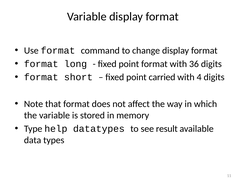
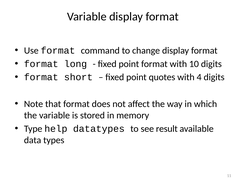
36: 36 -> 10 (194, 64)
carried: carried -> quotes (162, 77)
